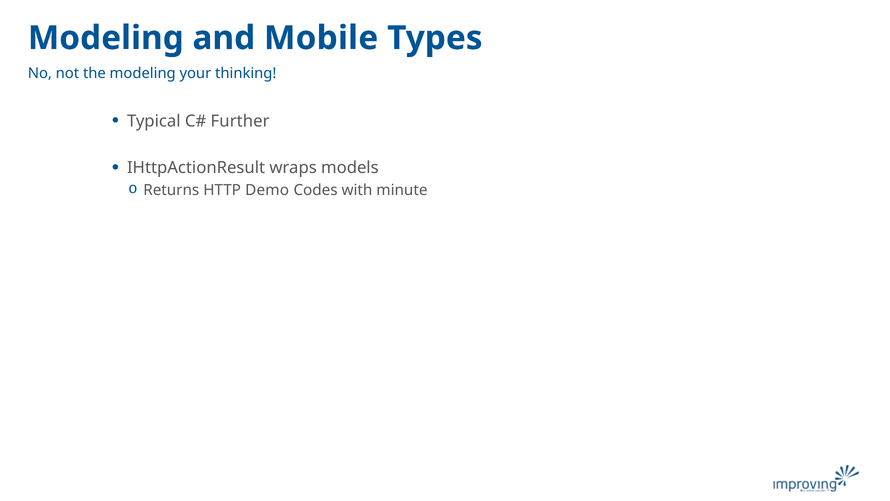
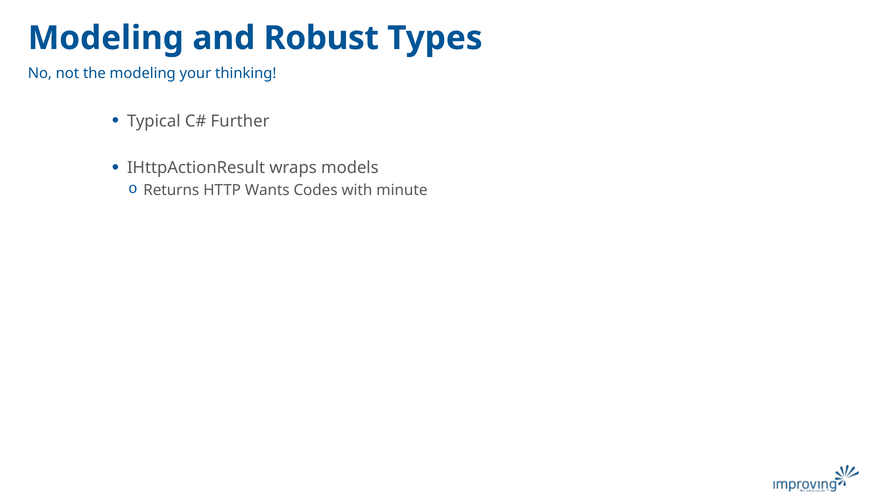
Mobile: Mobile -> Robust (321, 38)
Demo: Demo -> Wants (267, 190)
